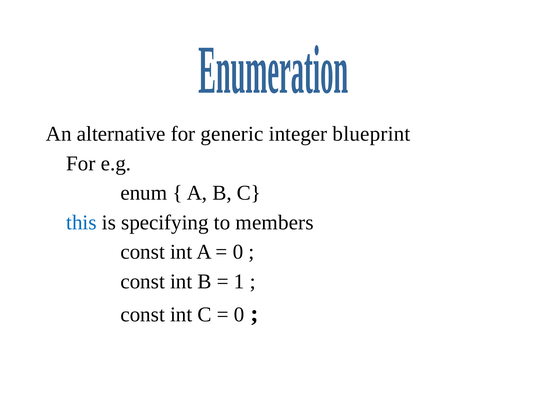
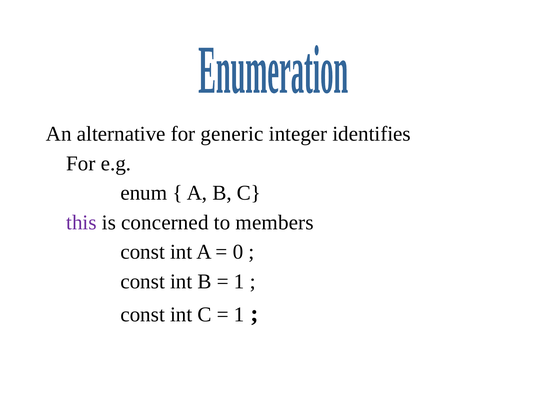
blueprint: blueprint -> identifies (372, 134)
this colour: blue -> purple (81, 223)
specifying: specifying -> concerned (165, 223)
0: 0 -> 1 (239, 315)
